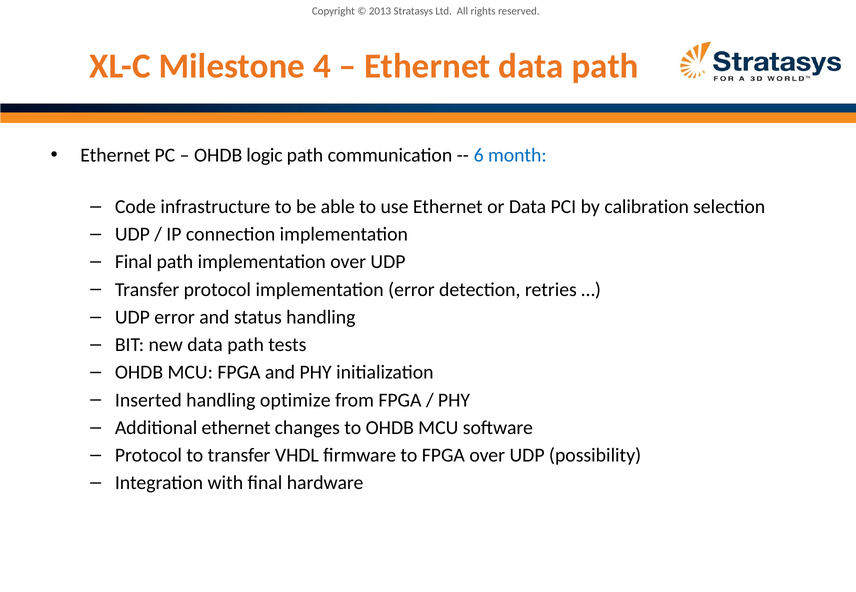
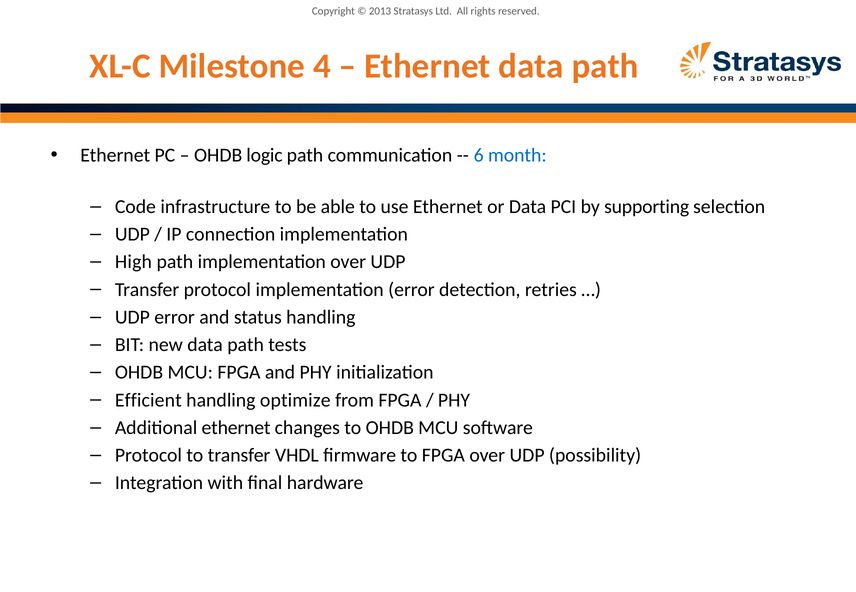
calibration: calibration -> supporting (647, 207)
Final: Final -> High (133, 262)
Inserted: Inserted -> Efficient (148, 400)
